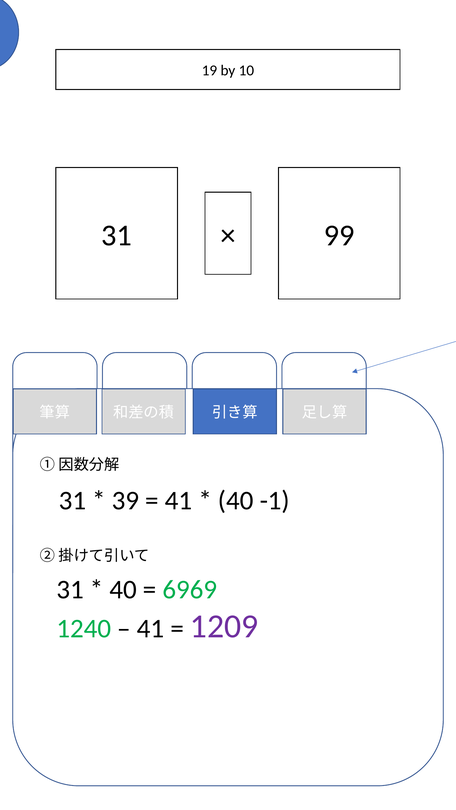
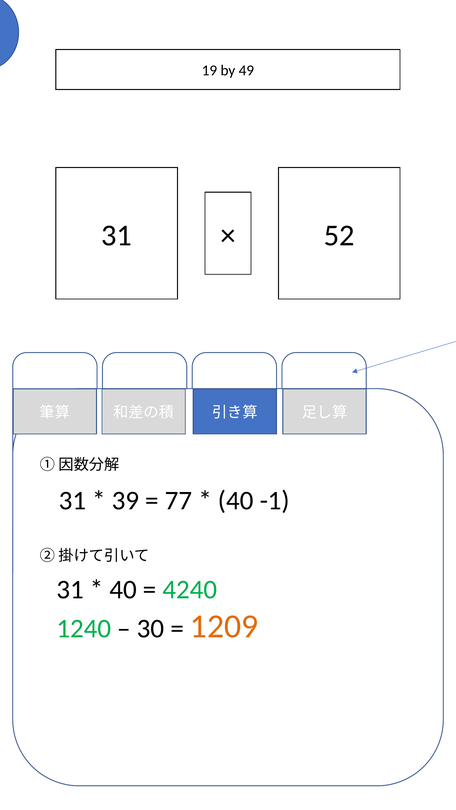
10: 10 -> 49 (246, 71)
99: 99 -> 52 (339, 236)
41: 41 -> 77 (179, 501)
6969: 6969 -> 4240 (190, 590)
41: 41 -> 30 (151, 629)
1209 colour: purple -> orange (224, 627)
